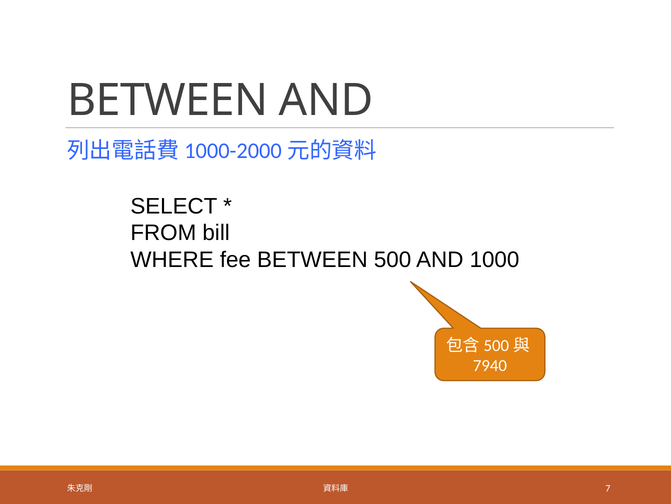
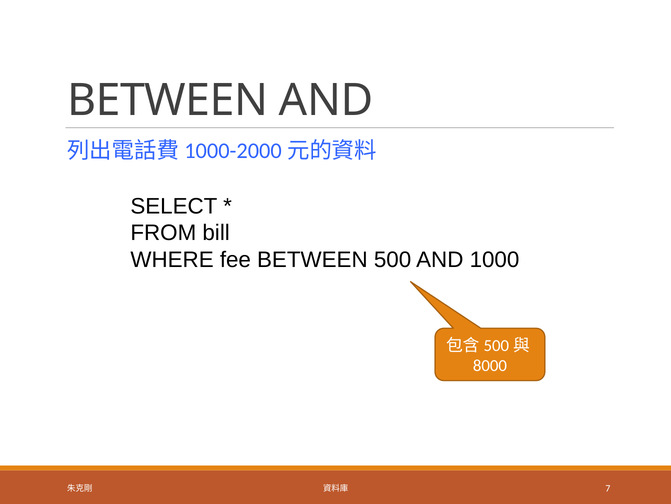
7940: 7940 -> 8000 (490, 365)
